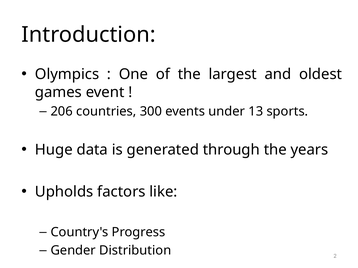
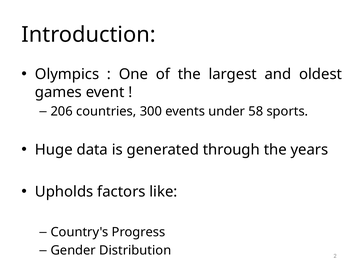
13: 13 -> 58 (256, 112)
